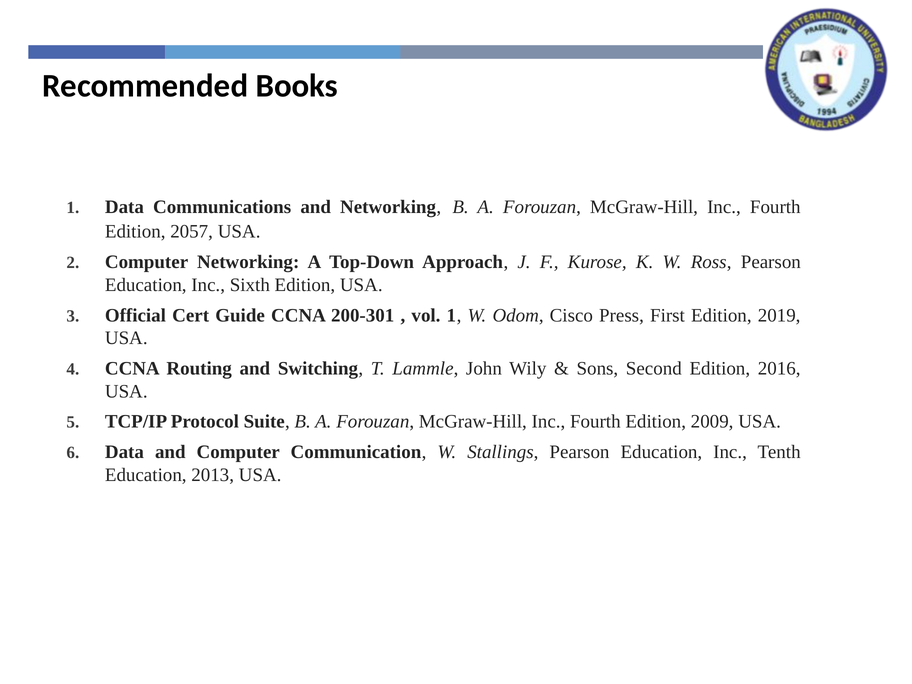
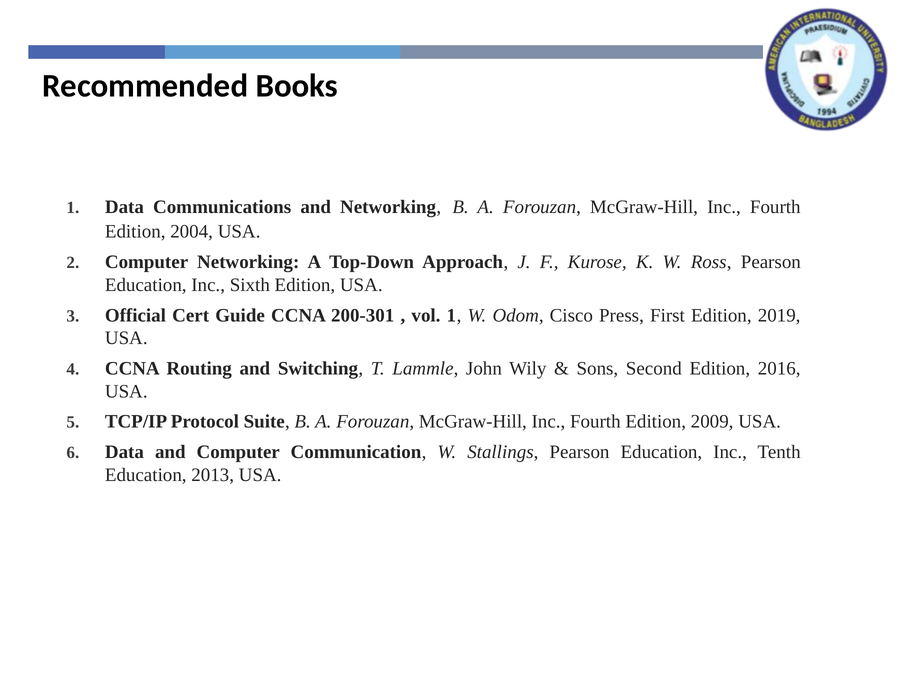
2057: 2057 -> 2004 (192, 232)
